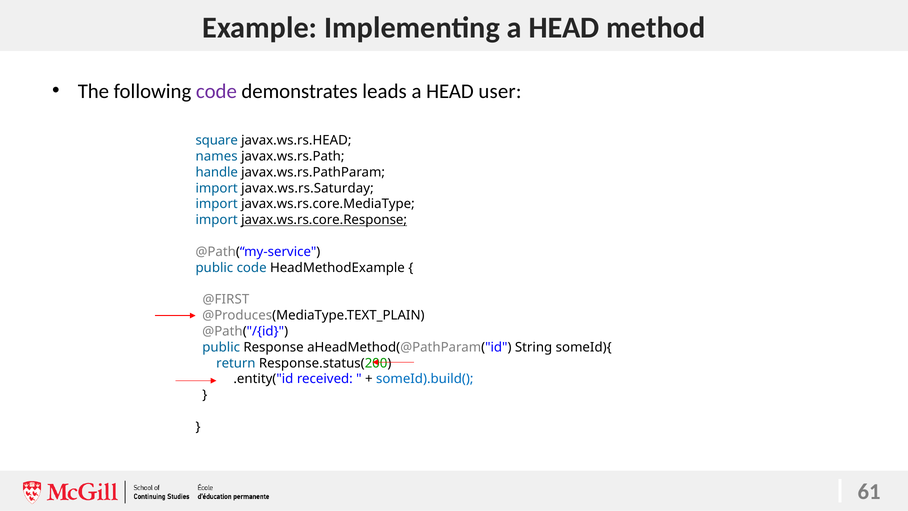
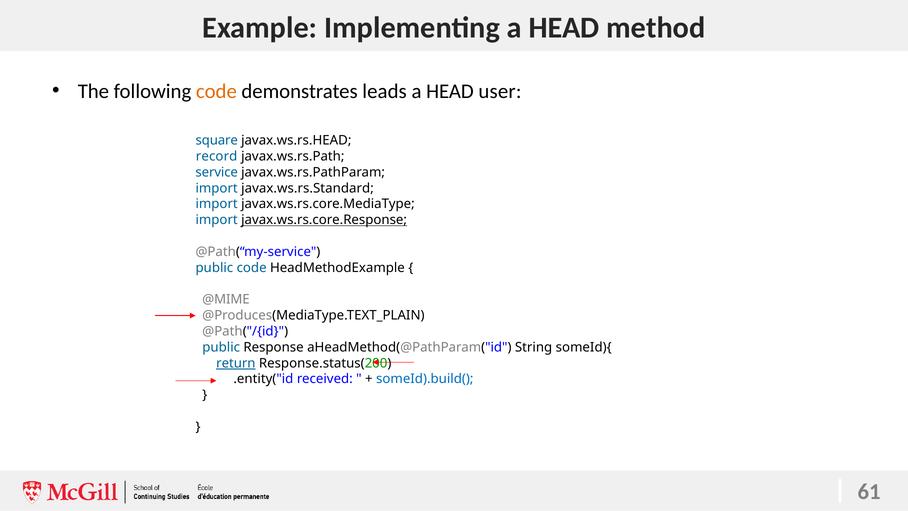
code colour: purple -> orange (216, 91)
names: names -> record (217, 156)
handle: handle -> service (217, 172)
javax.ws.rs.Saturday: javax.ws.rs.Saturday -> javax.ws.rs.Standard (308, 188)
@FIRST: @FIRST -> @MIME (226, 299)
return underline: none -> present (236, 363)
